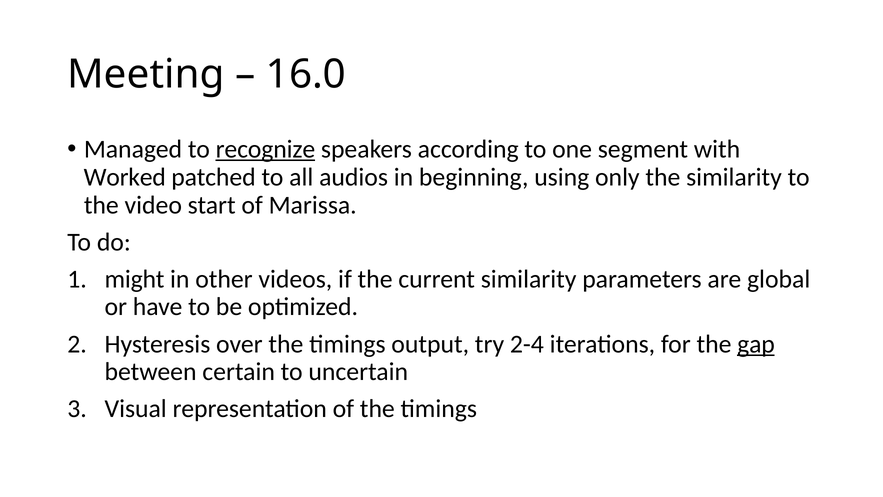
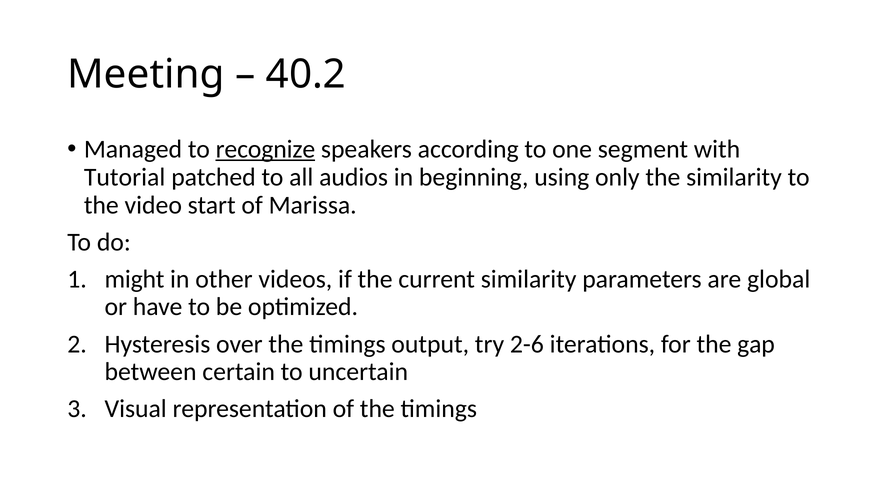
16.0: 16.0 -> 40.2 (306, 74)
Worked: Worked -> Tutorial (125, 177)
2-4: 2-4 -> 2-6 (527, 344)
gap underline: present -> none (756, 344)
